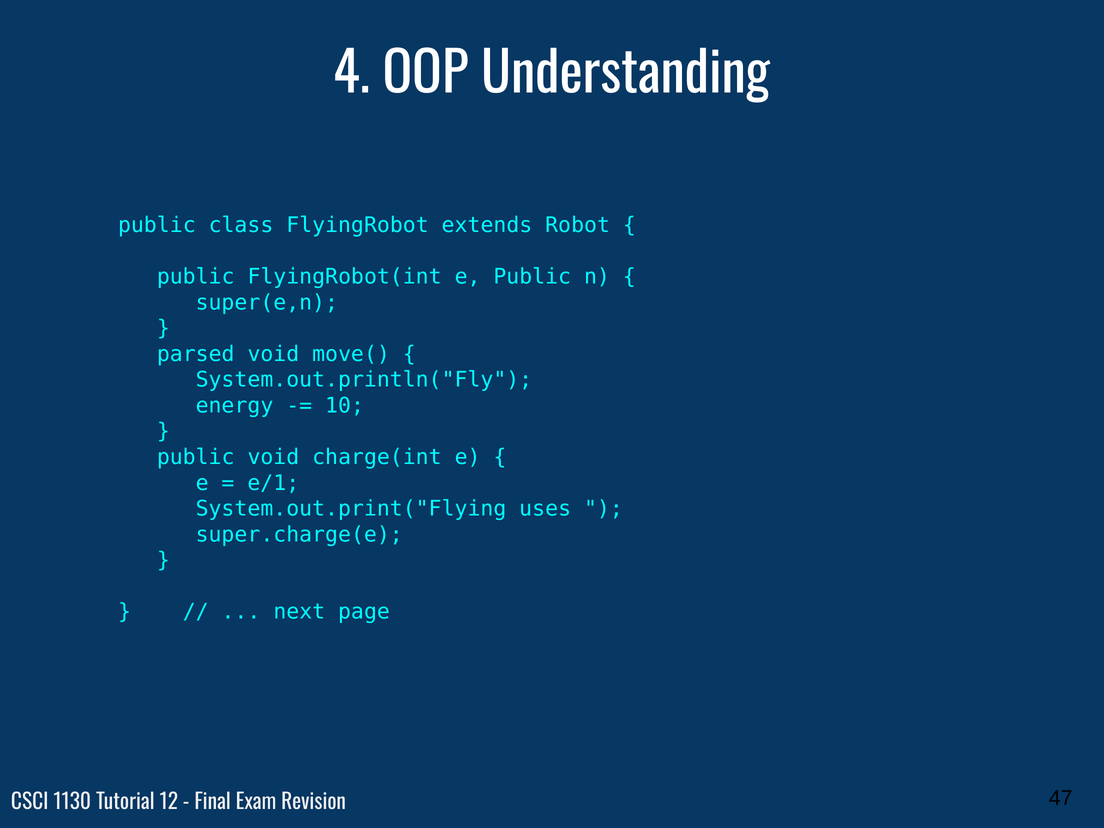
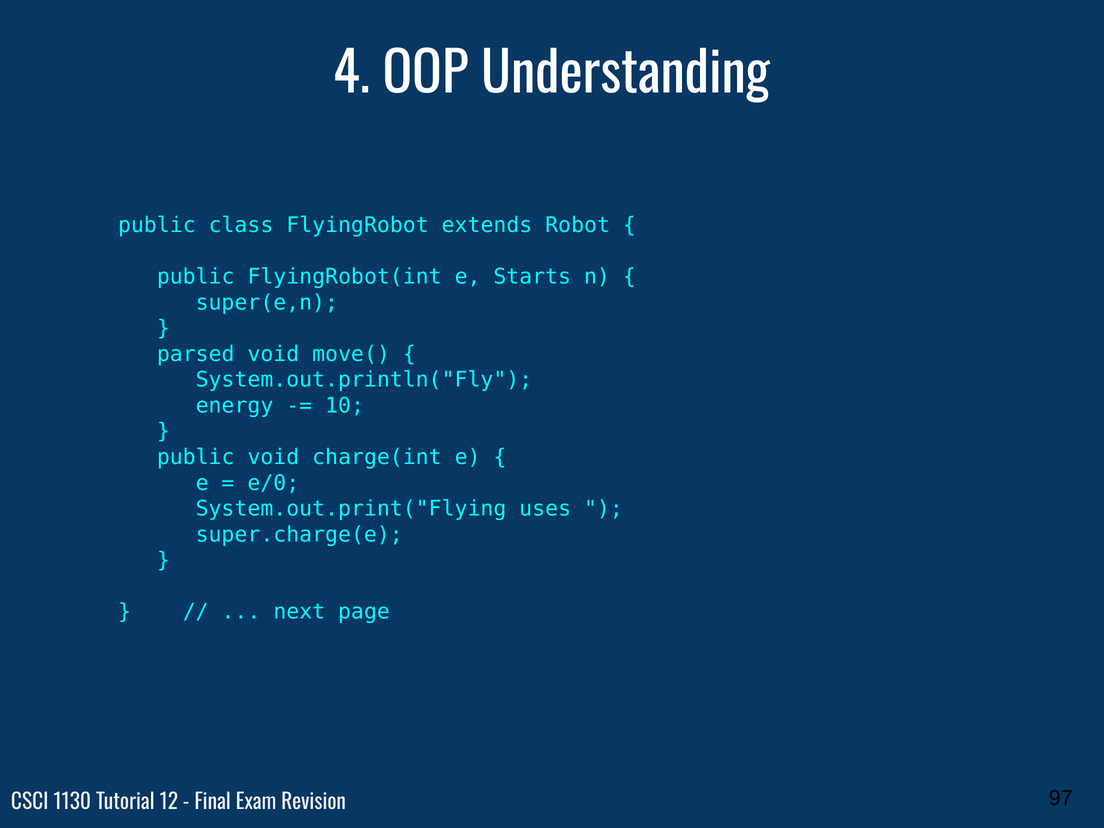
e Public: Public -> Starts (532, 277)
e/1: e/1 -> e/0 (273, 483)
47: 47 -> 97 (1061, 798)
